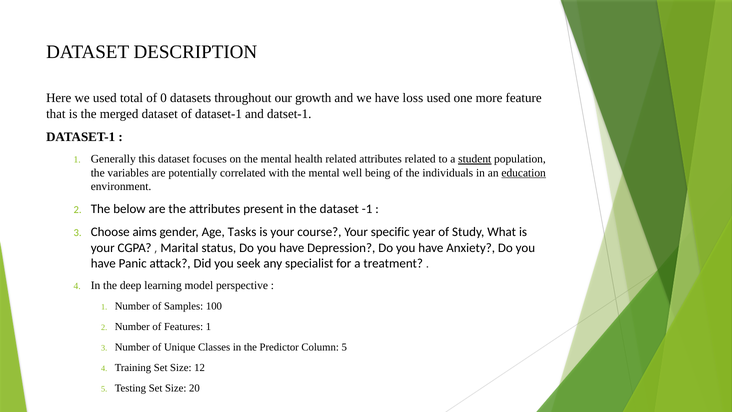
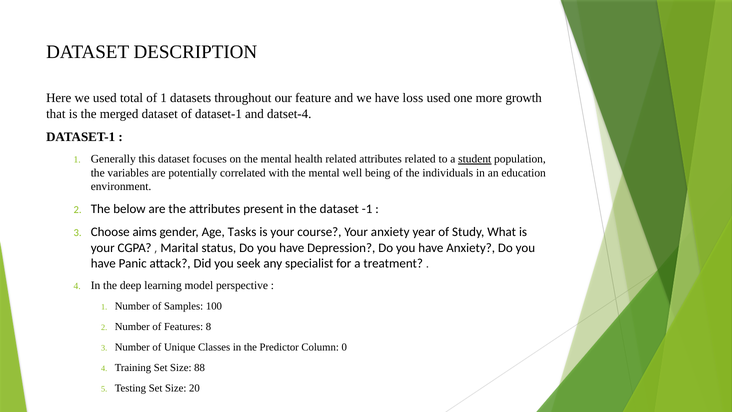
of 0: 0 -> 1 (164, 98)
growth: growth -> feature (313, 98)
feature: feature -> growth (524, 98)
datset-1: datset-1 -> datset-4 (289, 114)
education underline: present -> none (524, 173)
Your specific: specific -> anxiety (390, 232)
Features 1: 1 -> 8 (209, 327)
Column 5: 5 -> 0 (344, 347)
12: 12 -> 88 (199, 368)
